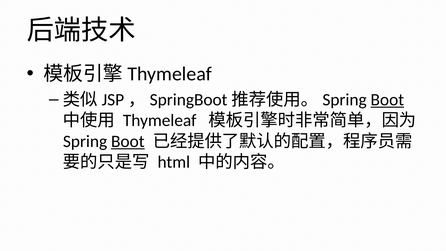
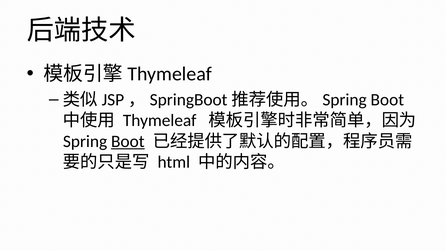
Boot underline: present -> none (387, 100)
